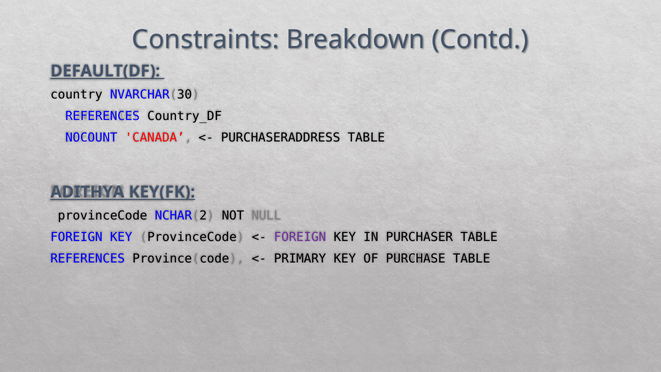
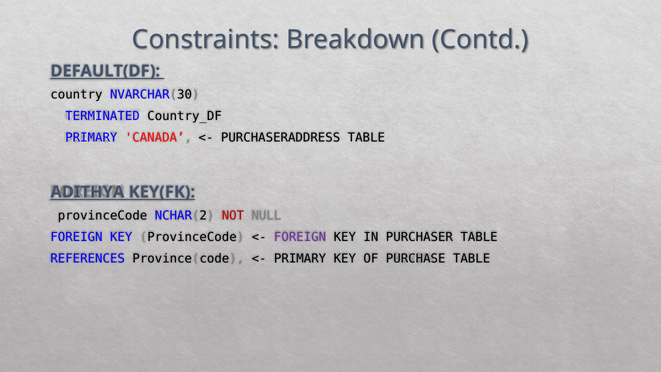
REFERENCES: REFERENCES -> TERMINATED (103, 116)
NOCOUNT: NOCOUNT -> PRIMARY (91, 138)
NOT colour: black -> red (233, 216)
